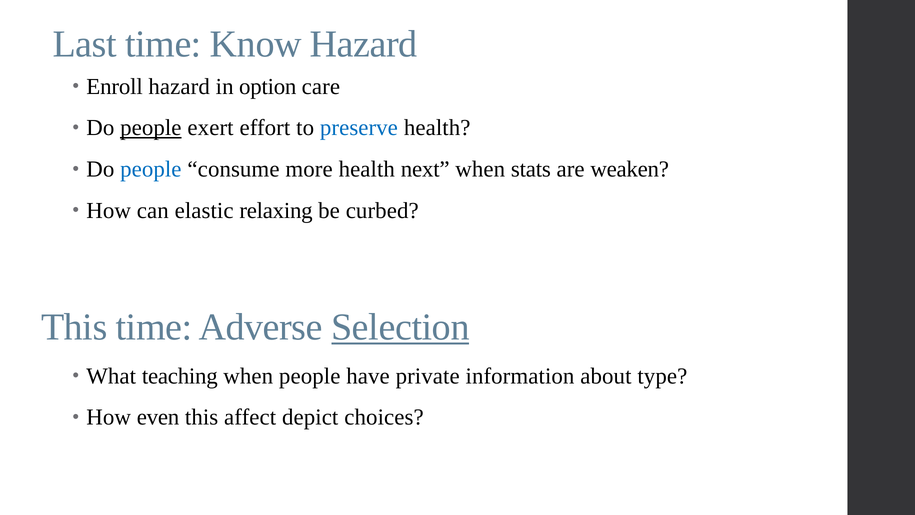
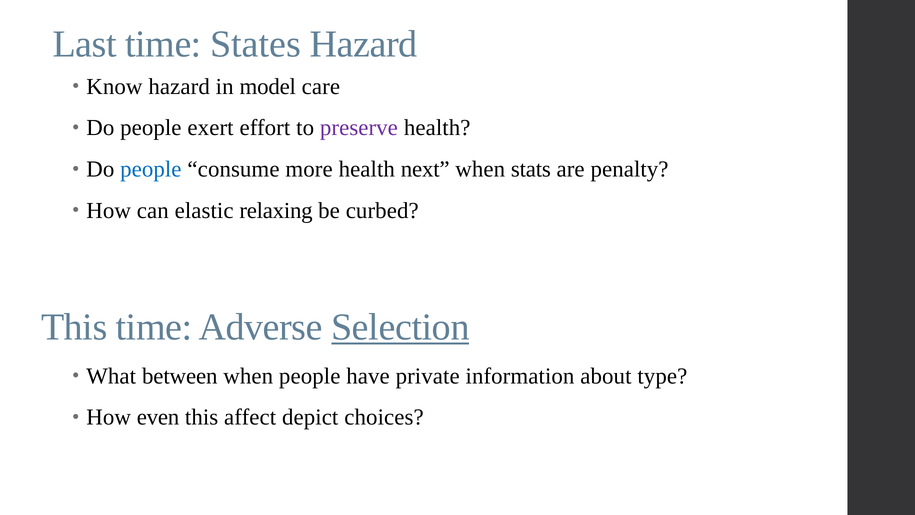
Know: Know -> States (256, 44)
Enroll: Enroll -> Know (114, 86)
option: option -> model (268, 86)
people underline: present -> none (151, 128)
preserve colour: blue -> purple (359, 128)
weaken: weaken -> penalty (630, 169)
teaching: teaching -> between (180, 376)
